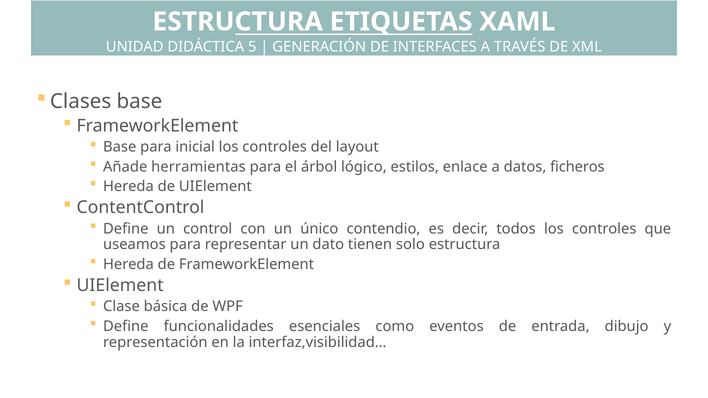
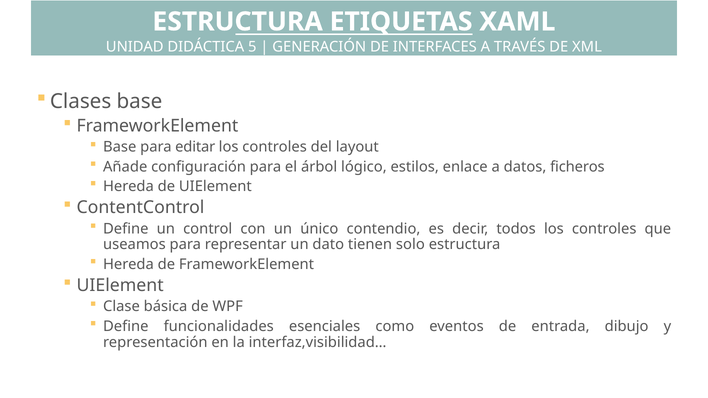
inicial: inicial -> editar (195, 147)
herramientas: herramientas -> configuración (199, 167)
